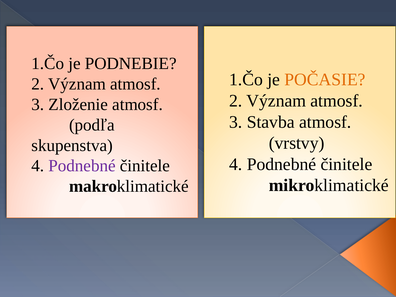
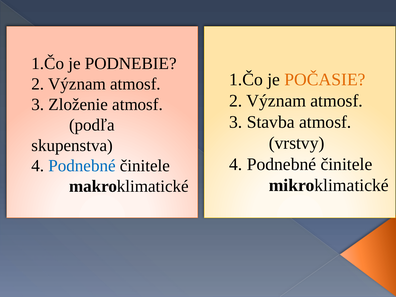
Podnebné colour: purple -> blue (82, 166)
